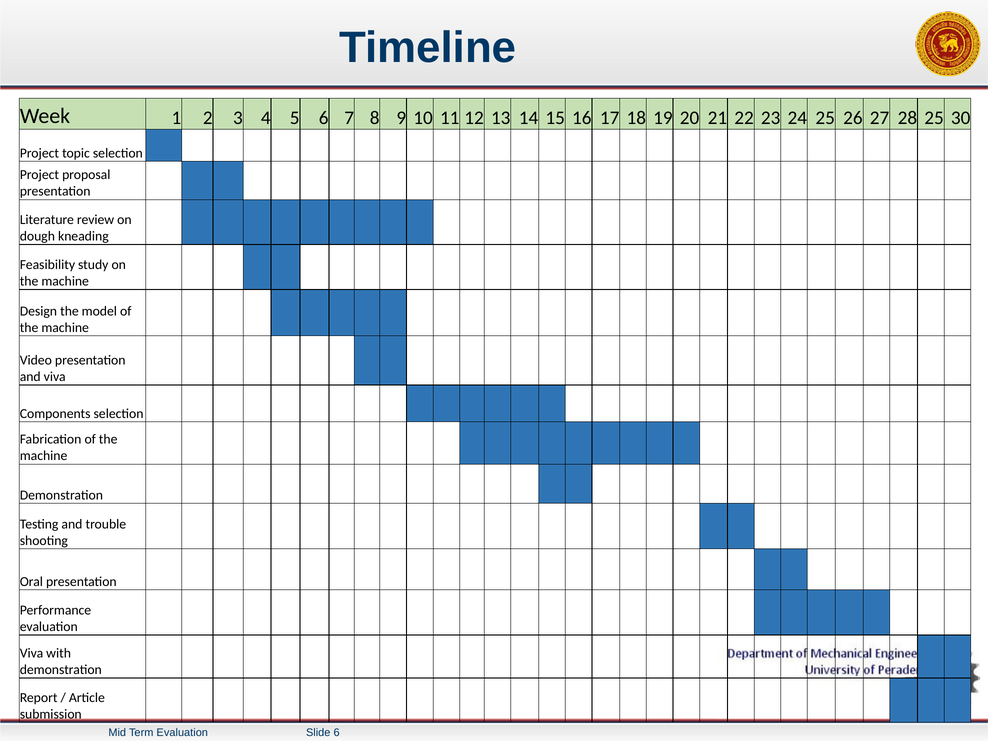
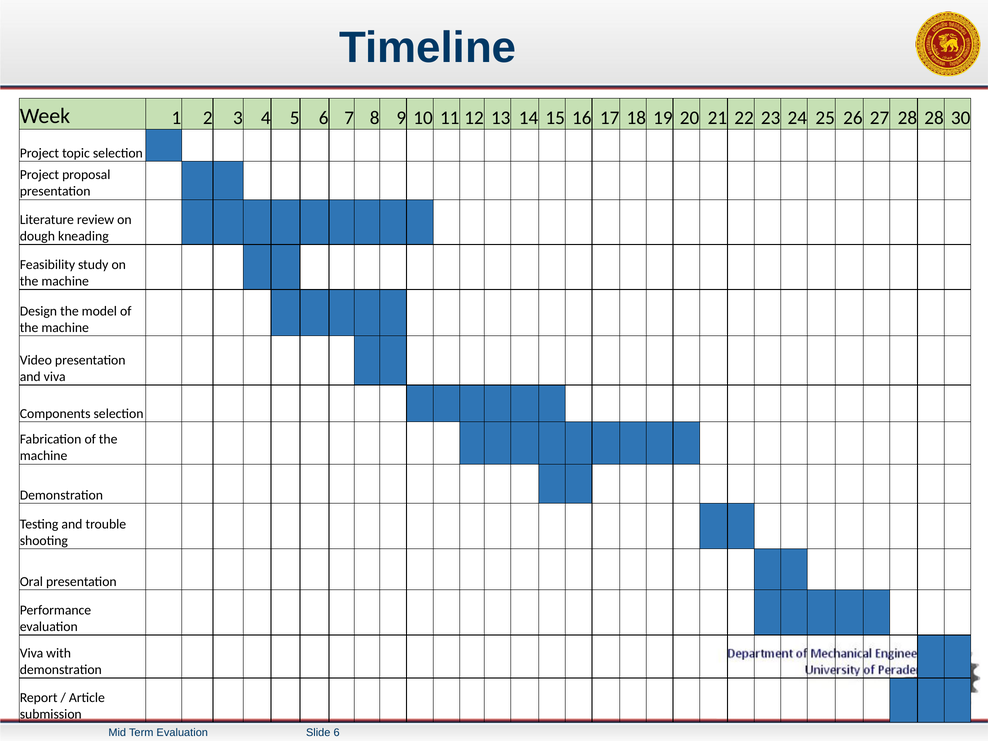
28 25: 25 -> 28 (934, 118)
